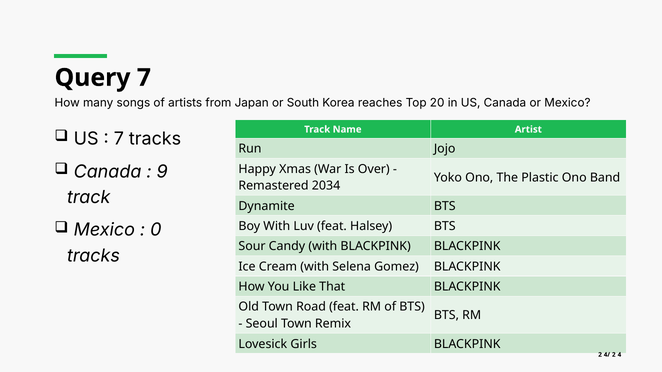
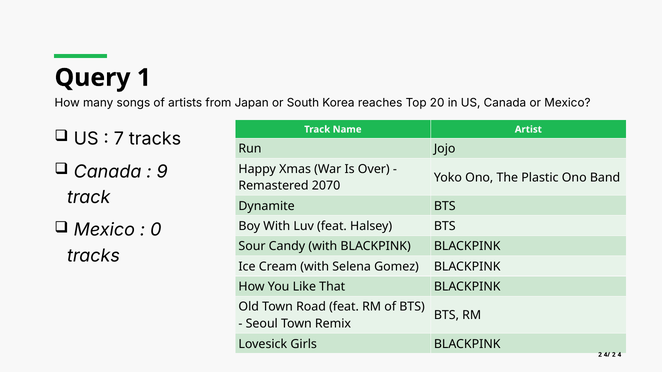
Query 7: 7 -> 1 (144, 78)
2034: 2034 -> 2070 (326, 186)
